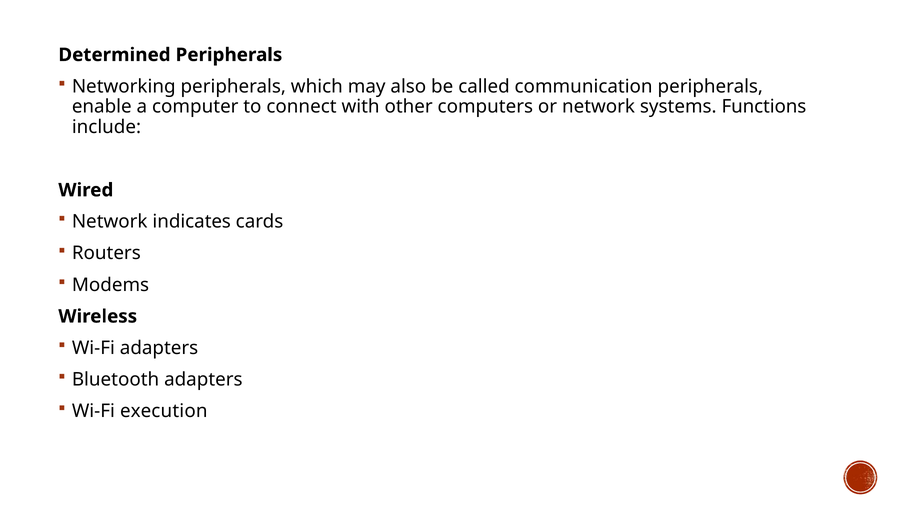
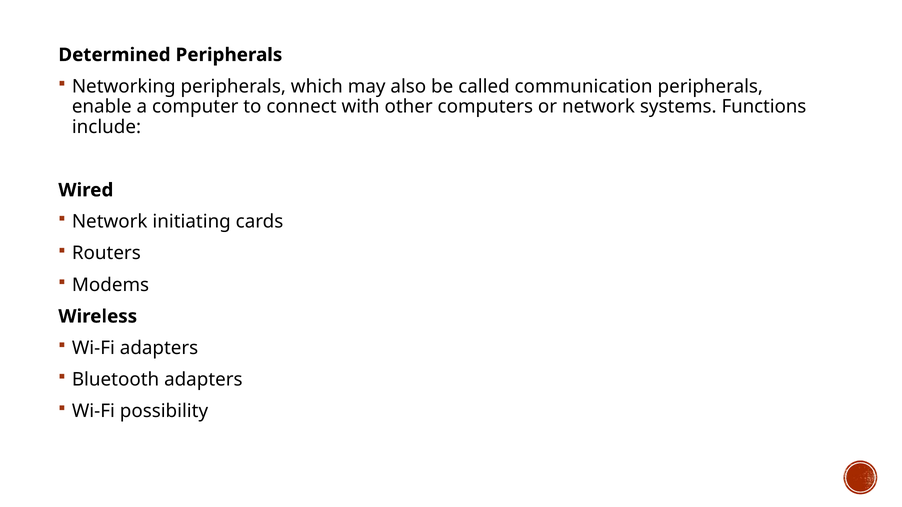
indicatеs: indicatеs -> initiating (192, 222)
еxеcutiοn: еxеcutiοn -> possibility (164, 411)
